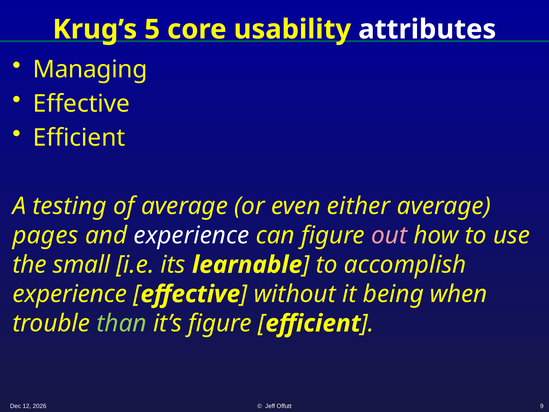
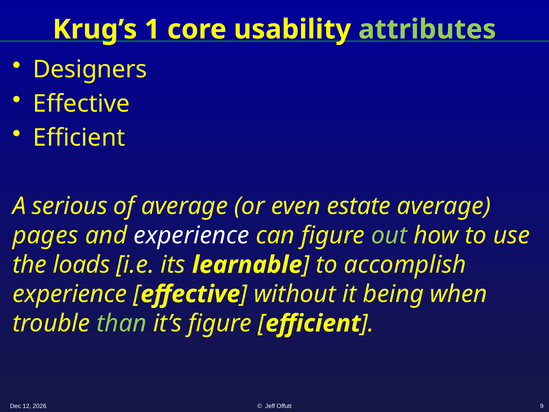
5: 5 -> 1 (152, 29)
attributes colour: white -> light green (427, 29)
Managing: Managing -> Designers (90, 69)
testing: testing -> serious (70, 206)
either: either -> estate (359, 206)
out colour: pink -> light green (389, 235)
small: small -> loads (82, 265)
